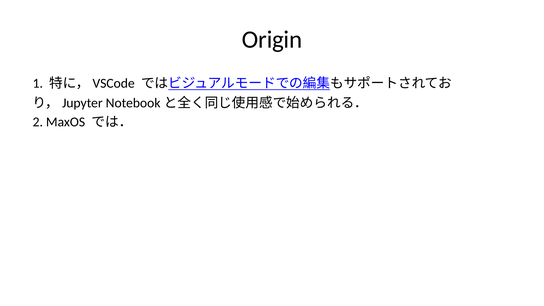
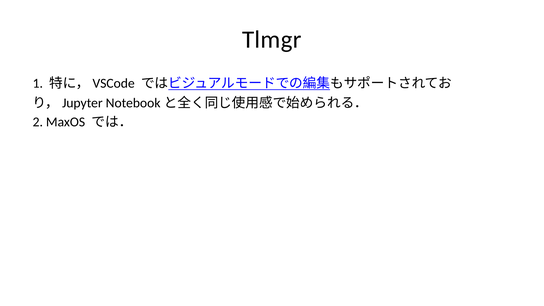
Origin: Origin -> Tlmgr (272, 39)
